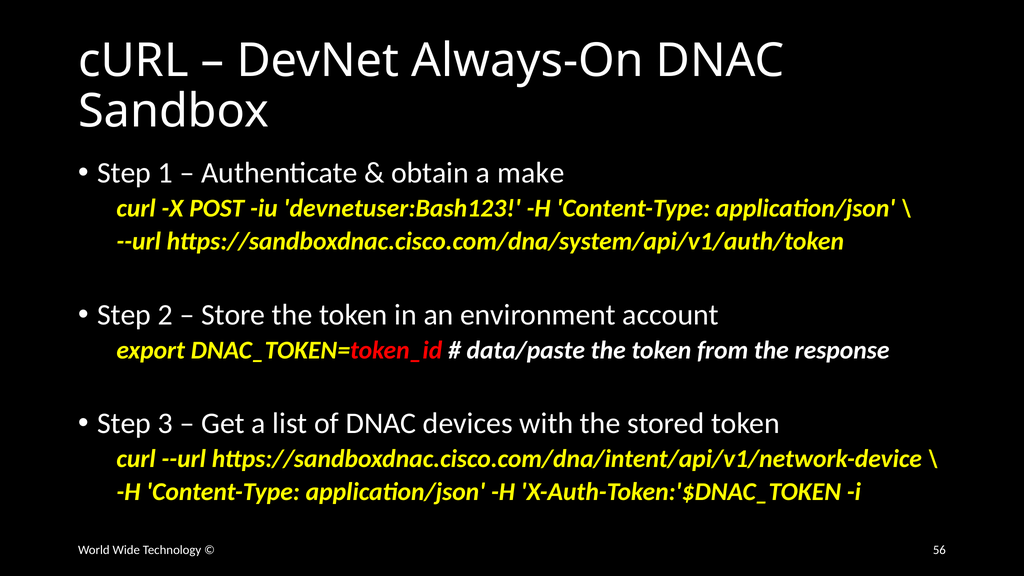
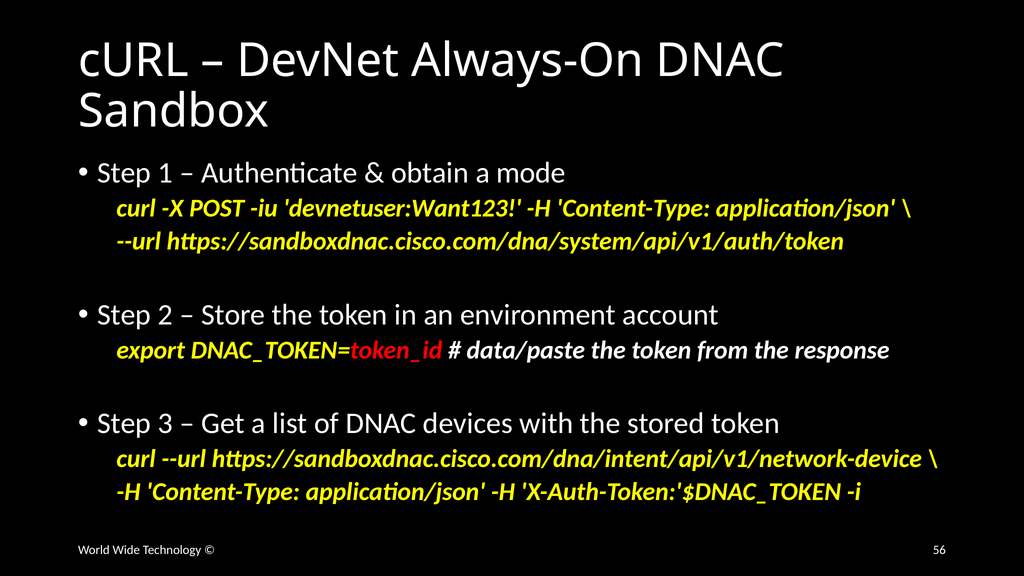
make: make -> mode (531, 173)
devnetuser:Bash123: devnetuser:Bash123 -> devnetuser:Want123 (402, 208)
